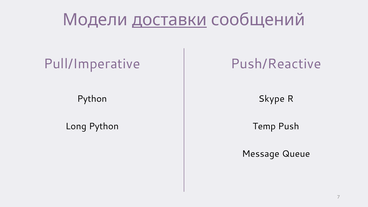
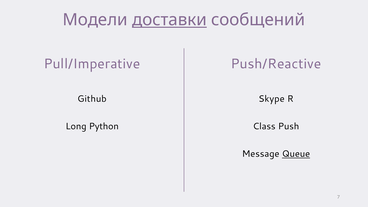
Python: Python -> Github (92, 99)
Temp: Temp -> Class (264, 126)
Queue underline: none -> present (296, 154)
